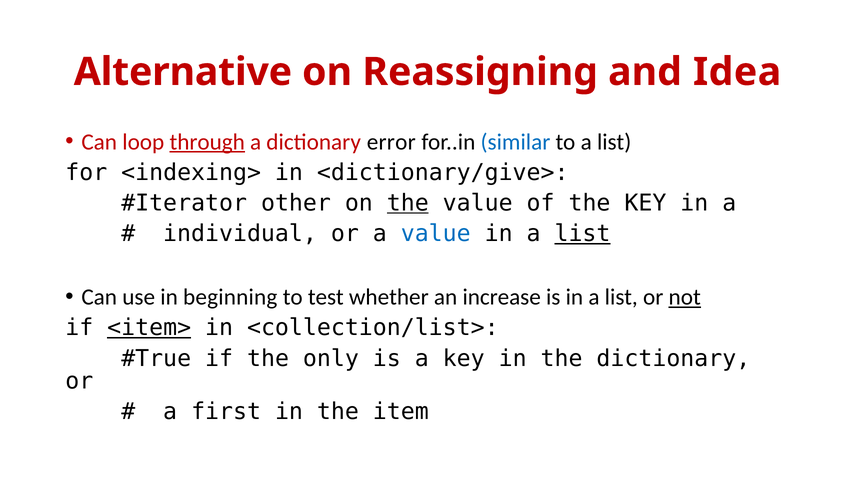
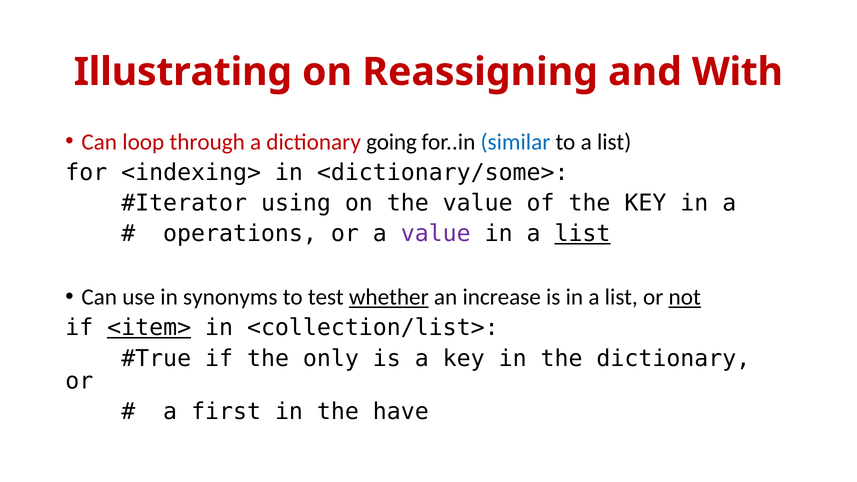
Alternative: Alternative -> Illustrating (183, 72)
Idea: Idea -> With (737, 72)
through underline: present -> none (207, 142)
error: error -> going (391, 142)
<dictionary/give>: <dictionary/give> -> <dictionary/some> (443, 172)
other: other -> using (296, 203)
the underline: present -> none (408, 203)
individual: individual -> operations (240, 234)
value colour: blue -> purple (436, 234)
beginning: beginning -> synonyms (230, 297)
whether underline: none -> present (389, 297)
item: item -> have (401, 412)
